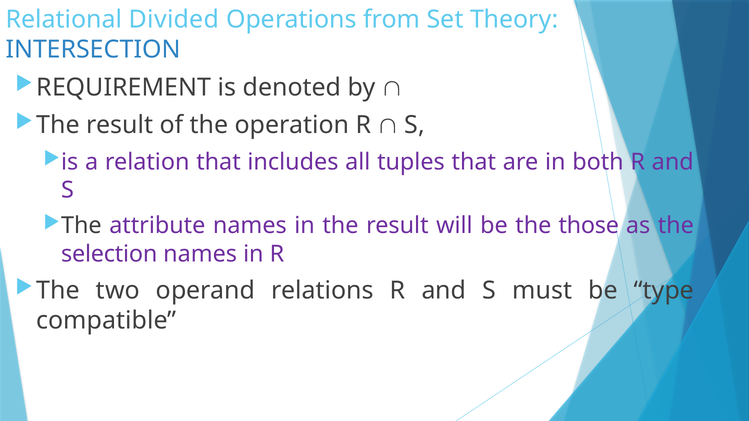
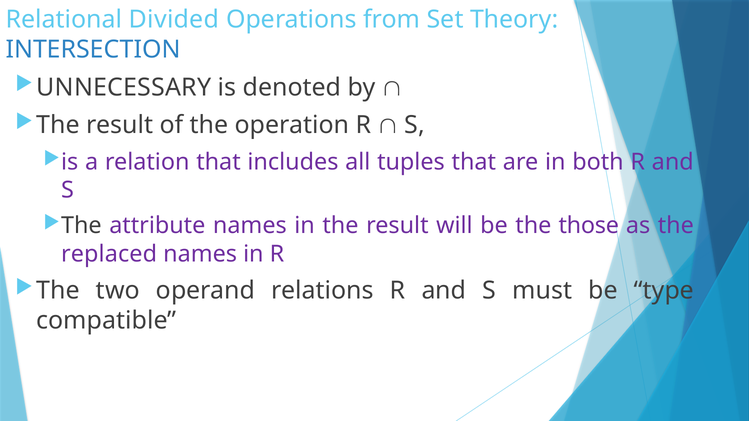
REQUIREMENT: REQUIREMENT -> UNNECESSARY (124, 87)
selection: selection -> replaced (109, 254)
